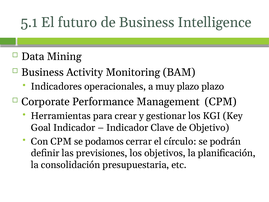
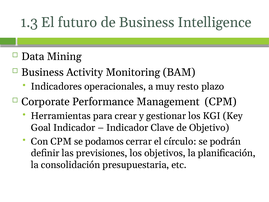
5.1: 5.1 -> 1.3 (29, 22)
muy plazo: plazo -> resto (188, 86)
